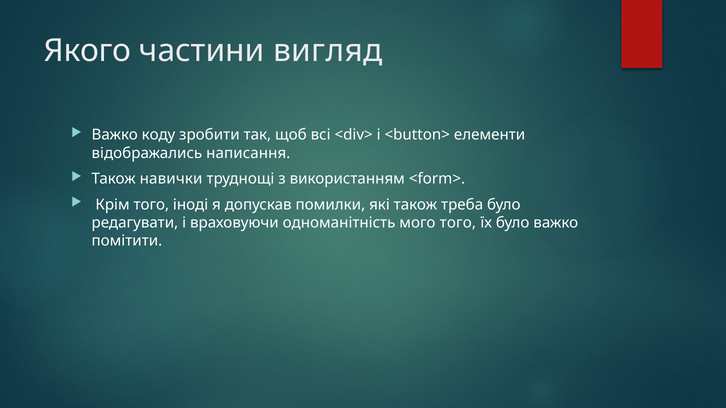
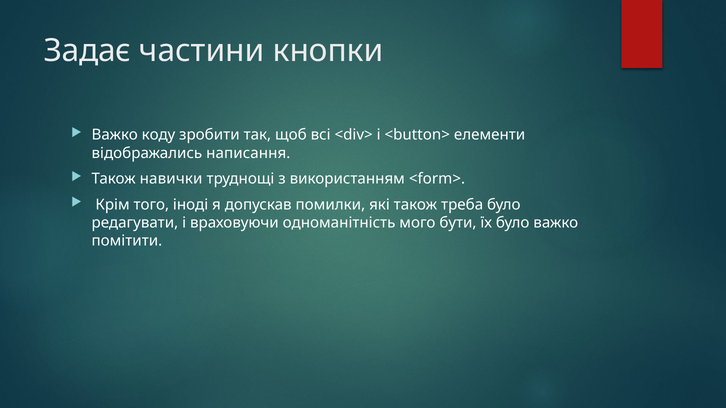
Якого: Якого -> Задає (87, 51)
вигляд: вигляд -> кнопки (328, 51)
мого того: того -> бути (458, 223)
